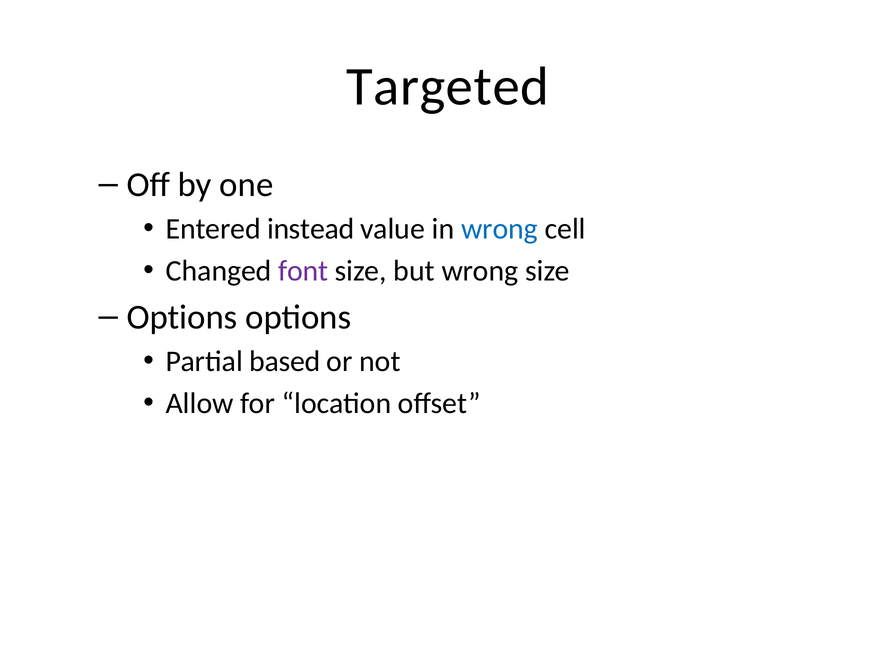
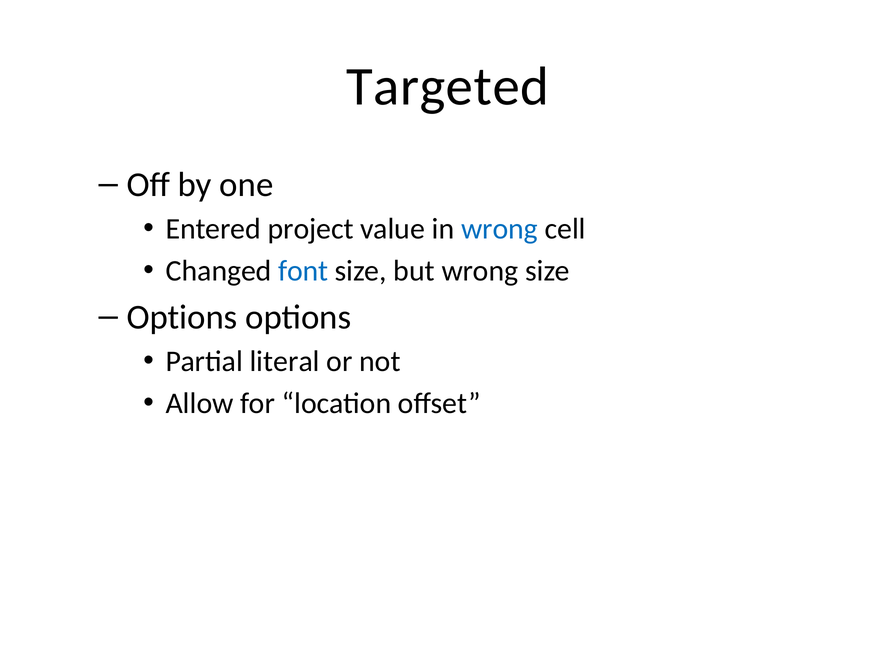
instead: instead -> project (311, 229)
font colour: purple -> blue (303, 271)
based: based -> literal (285, 362)
